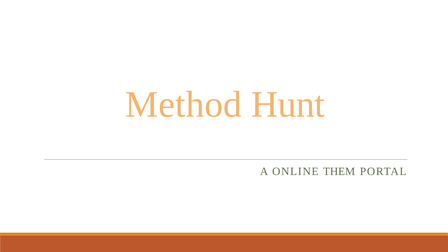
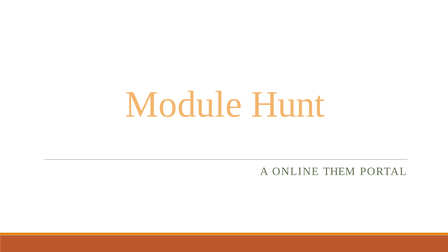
Method: Method -> Module (184, 104)
